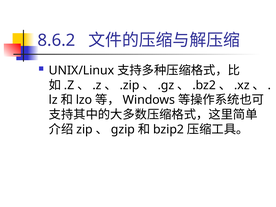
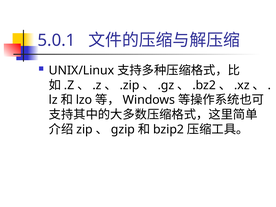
8.6.2: 8.6.2 -> 5.0.1 (56, 40)
